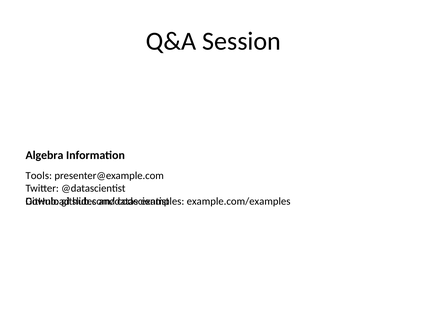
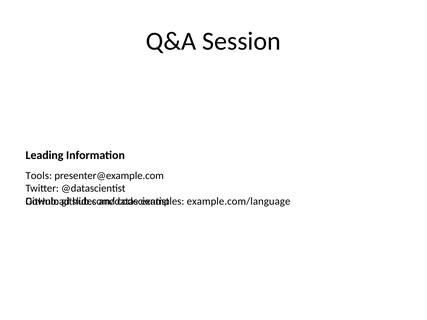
Algebra: Algebra -> Leading (44, 155)
example.com/examples: example.com/examples -> example.com/language (239, 201)
